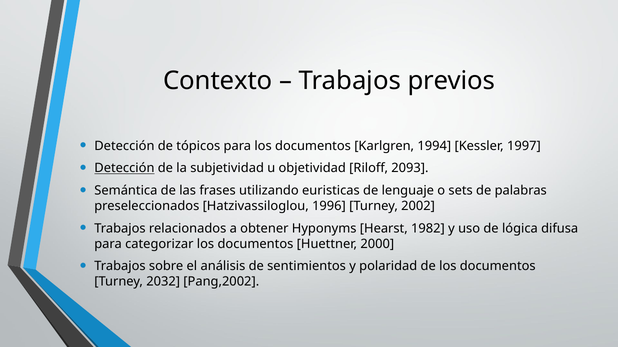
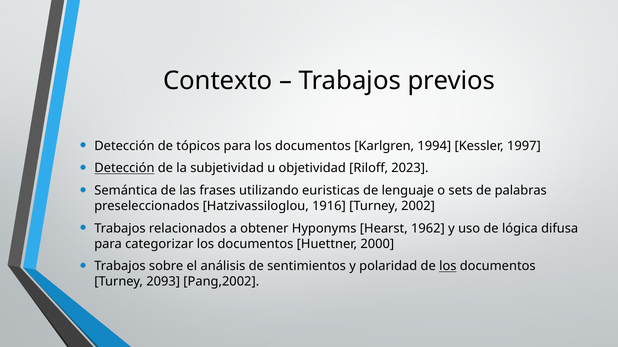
2093: 2093 -> 2023 (410, 169)
1996: 1996 -> 1916 (329, 206)
1982: 1982 -> 1962 (428, 229)
los underline: none -> present (448, 267)
2032: 2032 -> 2093 (163, 282)
